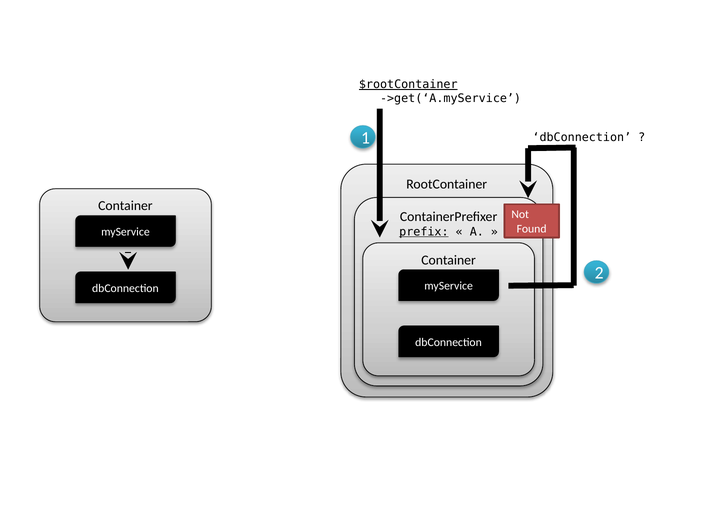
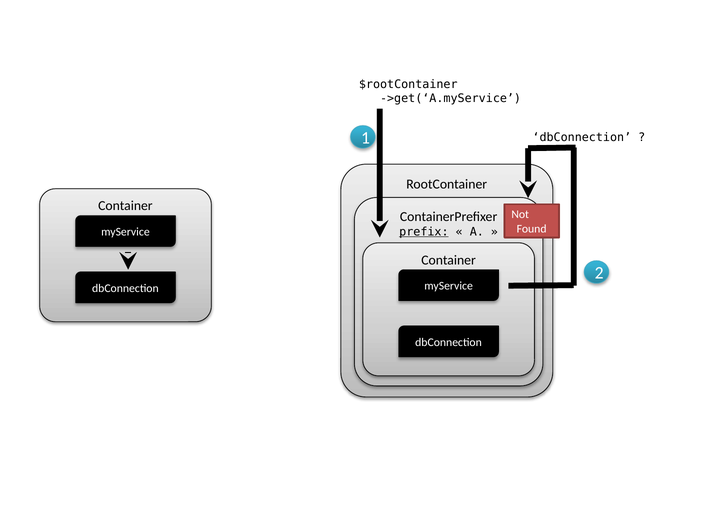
$rootContainer underline: present -> none (408, 85)
